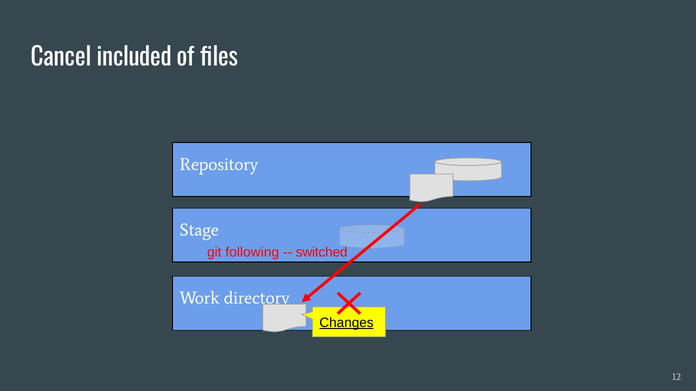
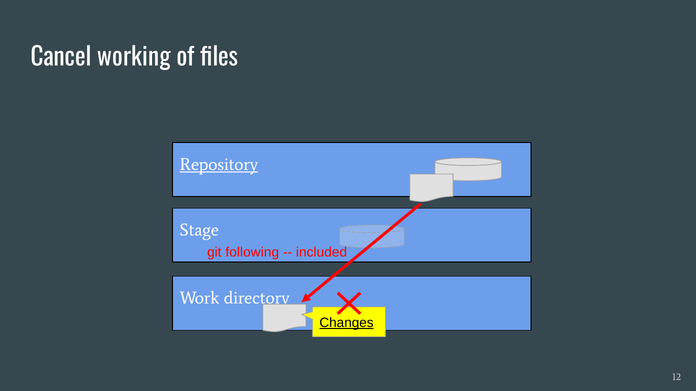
included: included -> working (134, 58)
Repository underline: none -> present (219, 165)
switched: switched -> included (322, 253)
